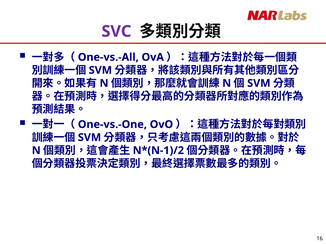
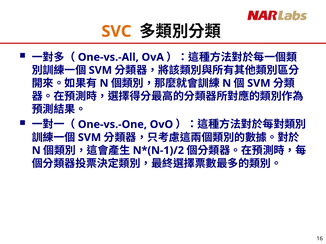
SVC colour: purple -> orange (116, 31)
